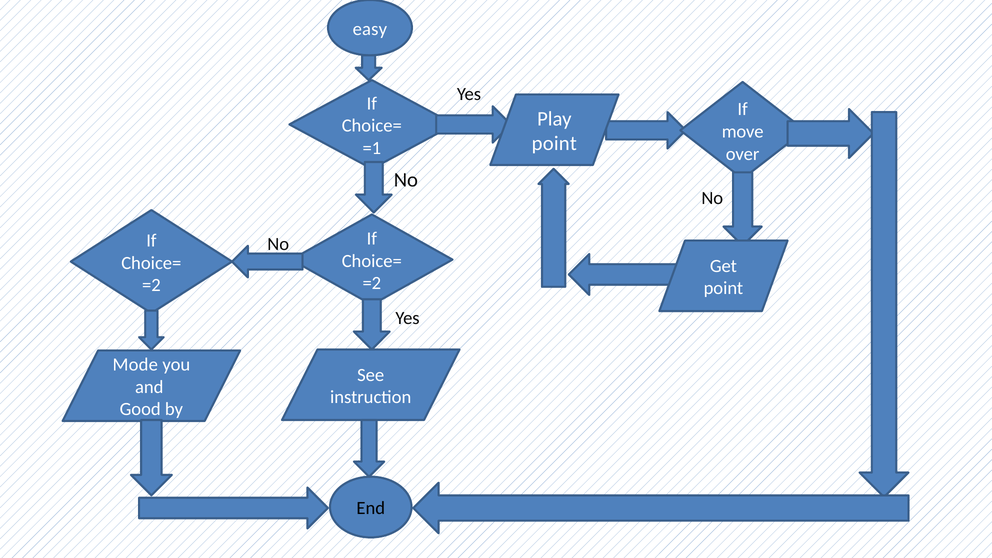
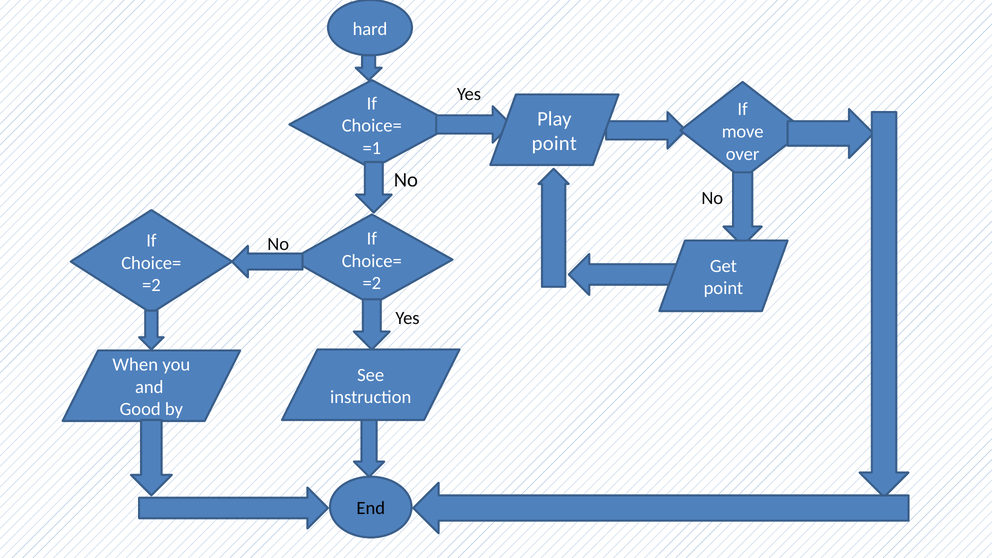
easy: easy -> hard (370, 29)
Mode: Mode -> When (135, 365)
